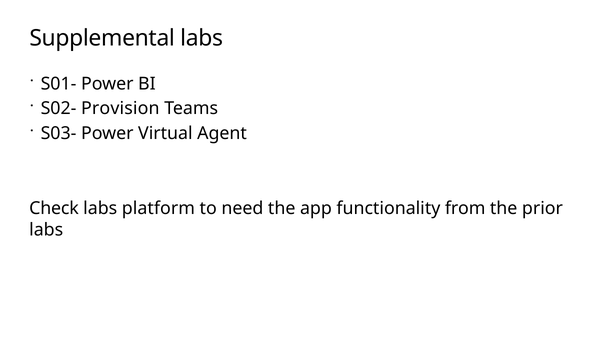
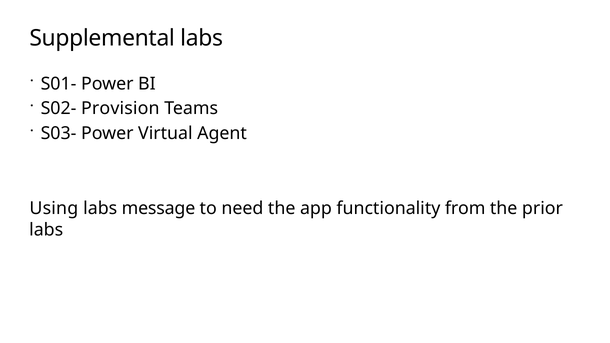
Check: Check -> Using (54, 208)
platform: platform -> message (158, 208)
